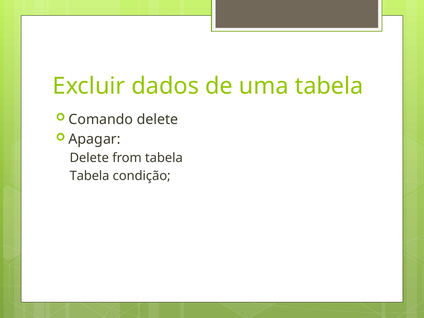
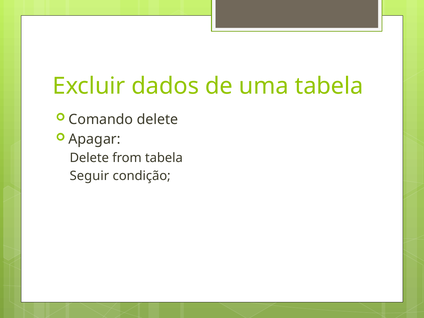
Tabela: Tabela -> Seguir (89, 176)
